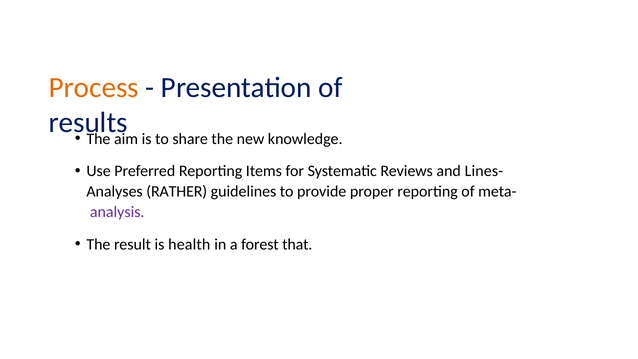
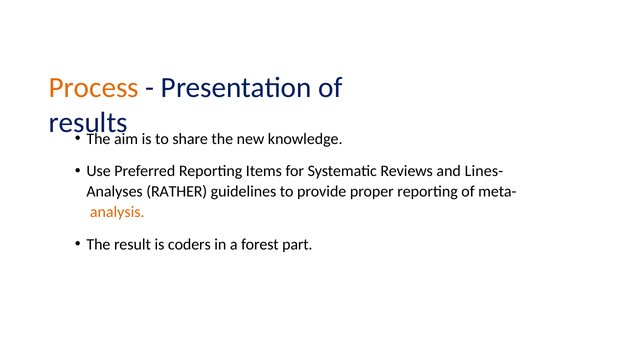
analysis colour: purple -> orange (117, 212)
health: health -> coders (189, 244)
that: that -> part (297, 244)
